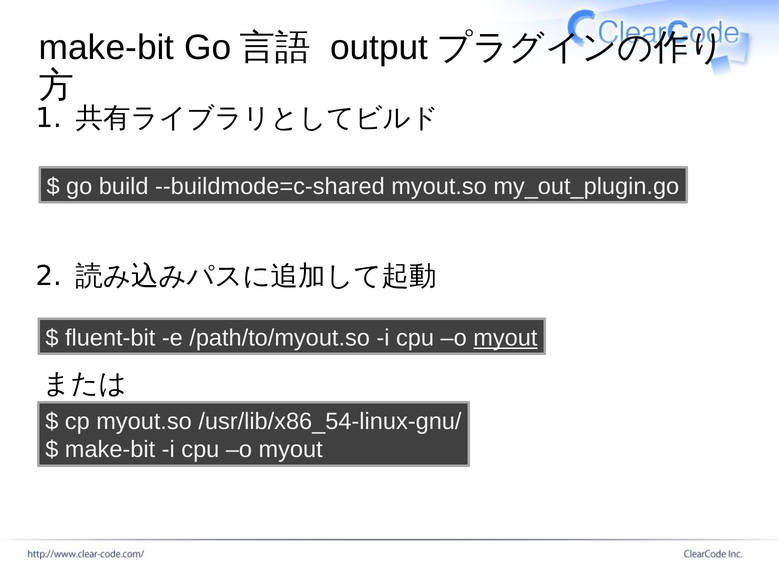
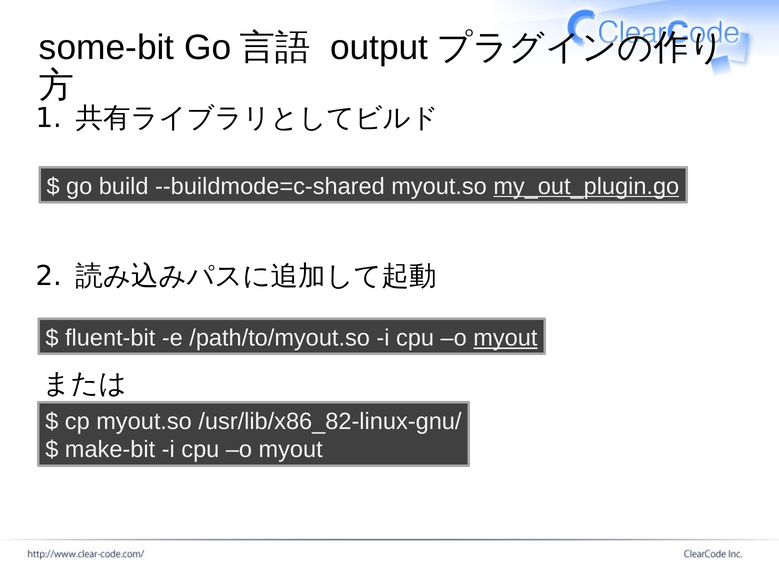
make-bit: make-bit -> some-bit (107, 47)
my_out_plugin.go underline: none -> present (586, 186)
/usr/lib/x86_54-linux-gnu/: /usr/lib/x86_54-linux-gnu/ -> /usr/lib/x86_82-linux-gnu/ (330, 422)
